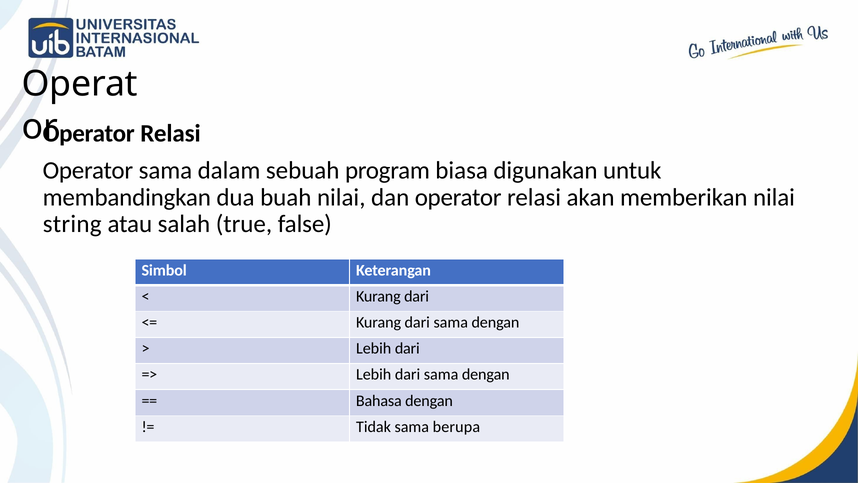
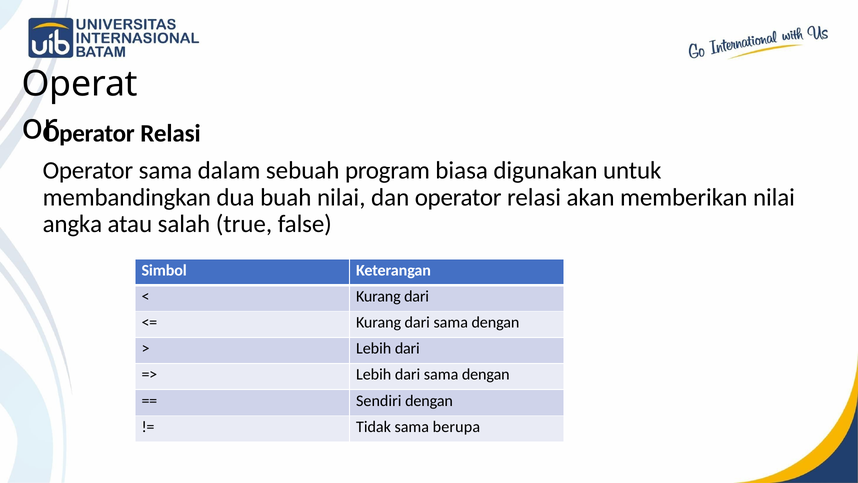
string: string -> angka (72, 224)
Bahasa: Bahasa -> Sendiri (379, 401)
